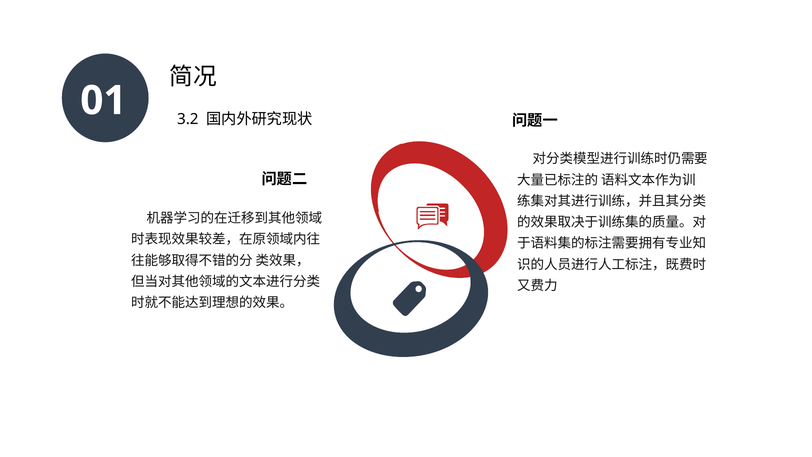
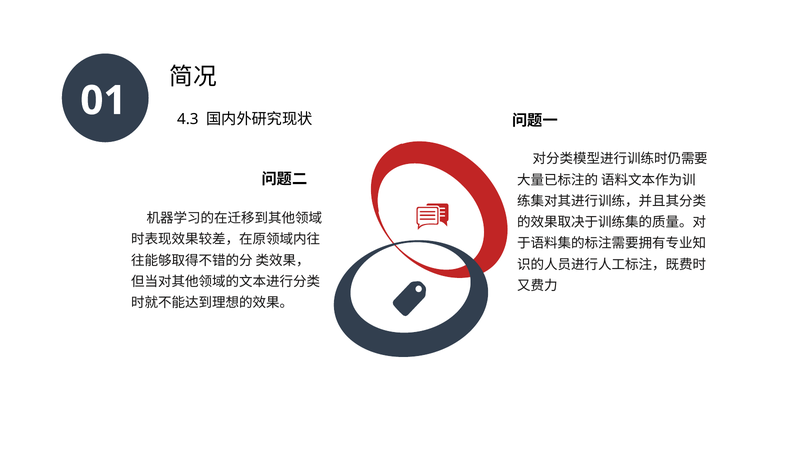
3.2: 3.2 -> 4.3 (188, 119)
